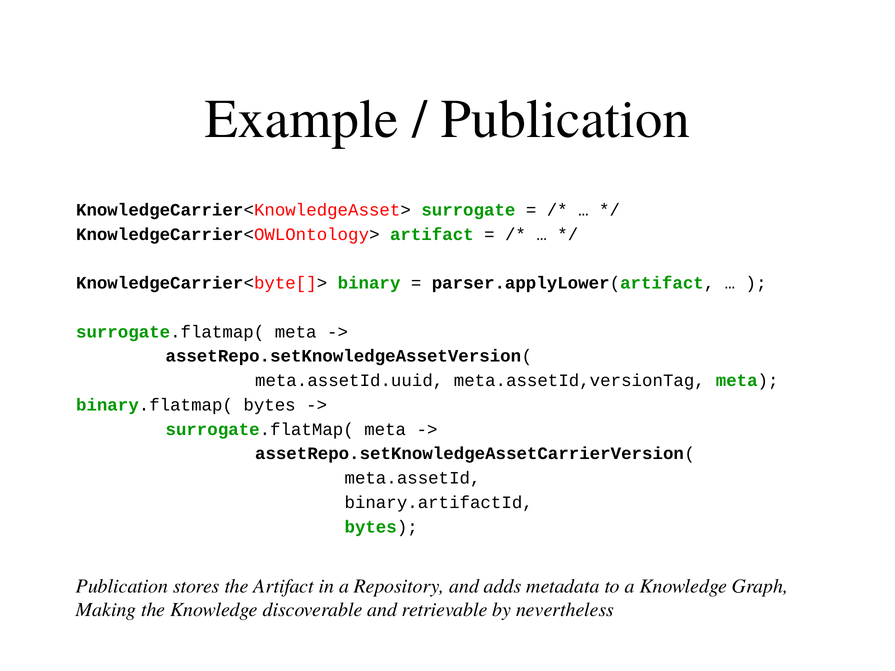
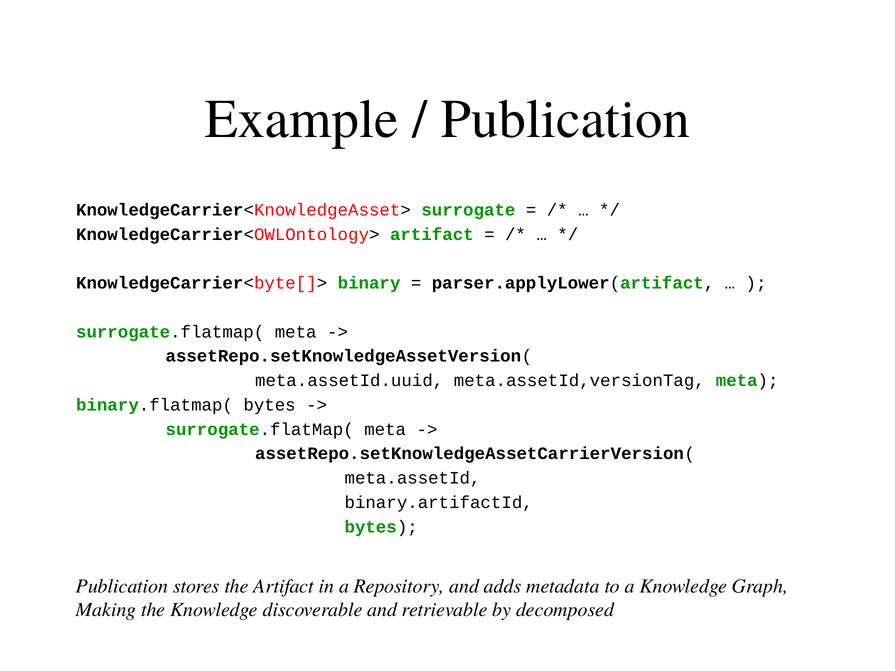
nevertheless: nevertheless -> decomposed (565, 610)
